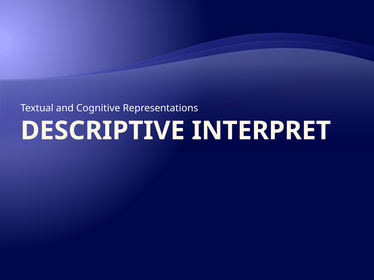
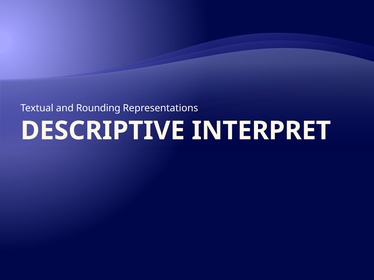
Cognitive: Cognitive -> Rounding (98, 108)
